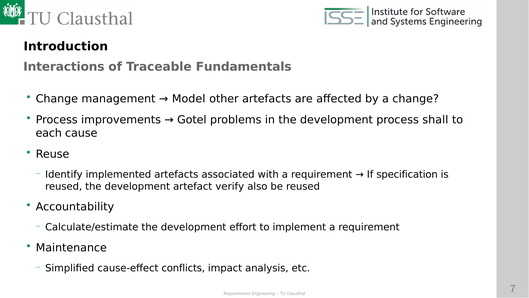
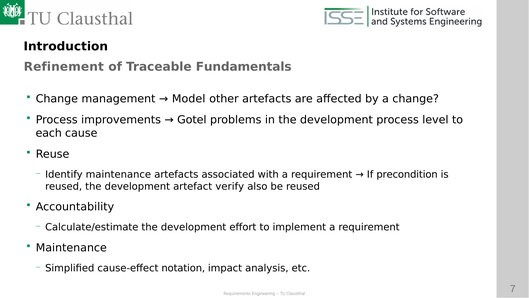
Interactions: Interactions -> Refinement (64, 67)
shall: shall -> level (435, 120)
Identify implemented: implemented -> maintenance (118, 174)
specification: specification -> precondition (407, 174)
conflicts: conflicts -> notation (183, 268)
